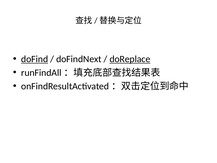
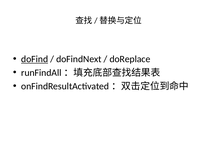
doReplace underline: present -> none (130, 59)
